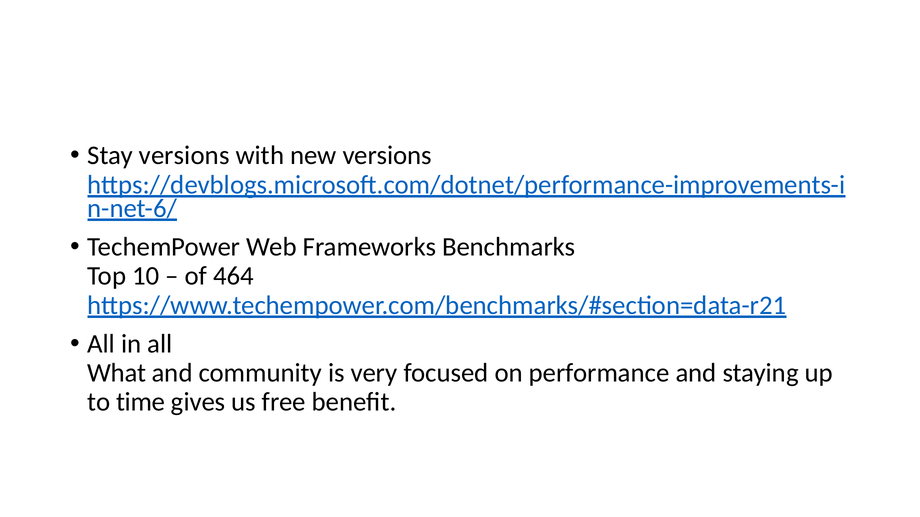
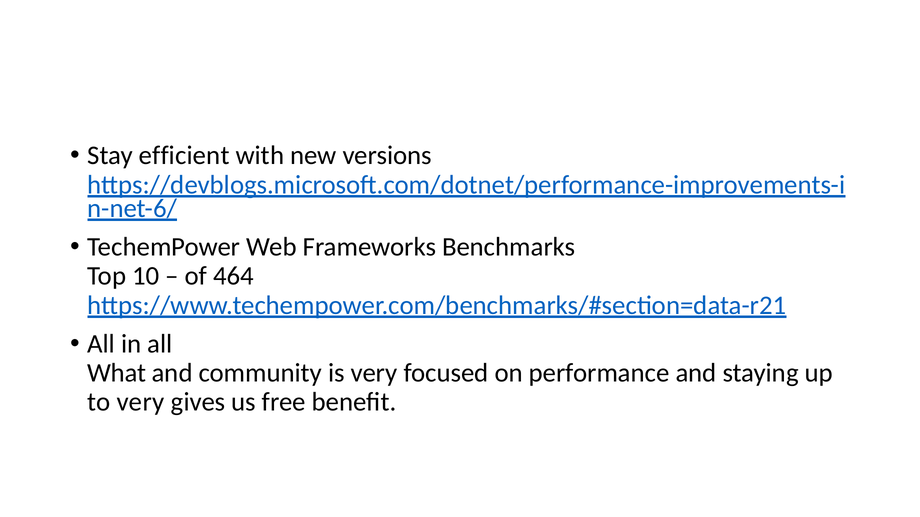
Stay versions: versions -> efficient (184, 156)
to time: time -> very (140, 402)
